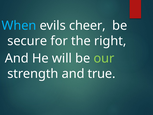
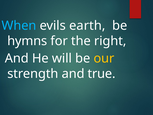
cheer: cheer -> earth (87, 26)
secure: secure -> hymns (27, 41)
our colour: light green -> yellow (104, 58)
